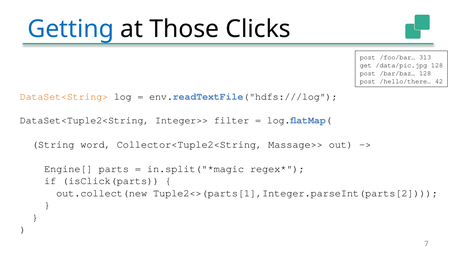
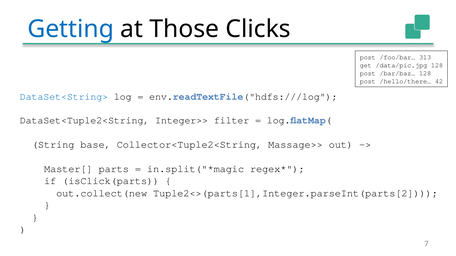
DataSet<String> colour: orange -> blue (64, 97)
word: word -> base (96, 145)
Engine[: Engine[ -> Master[ (68, 169)
